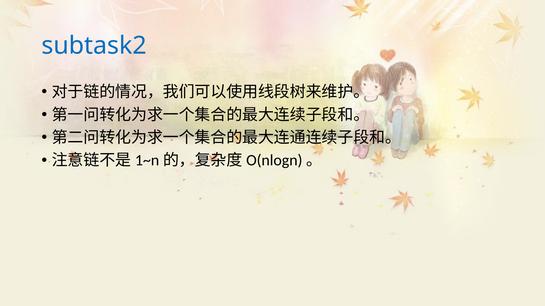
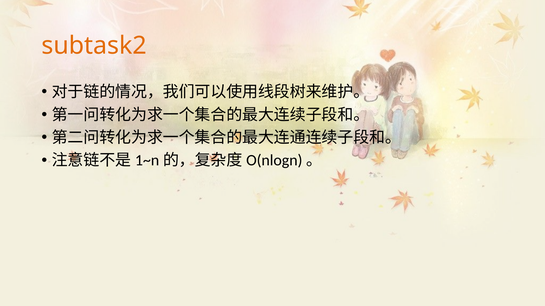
subtask2 colour: blue -> orange (94, 46)
